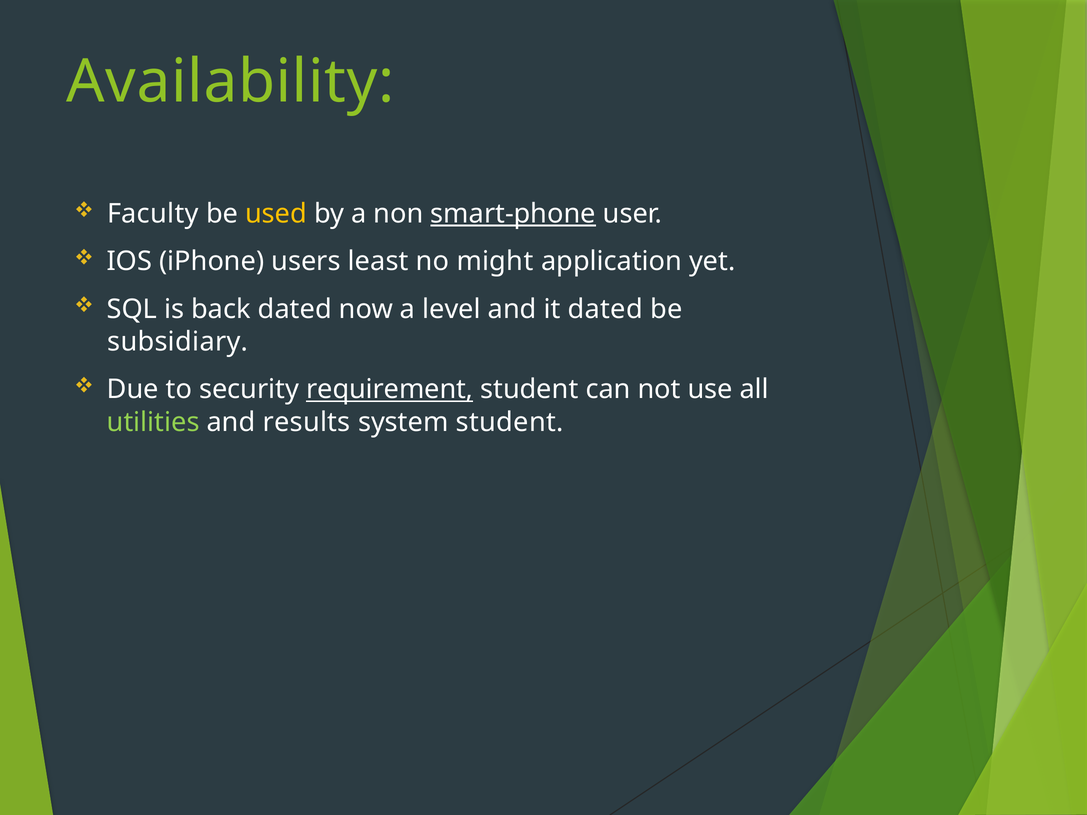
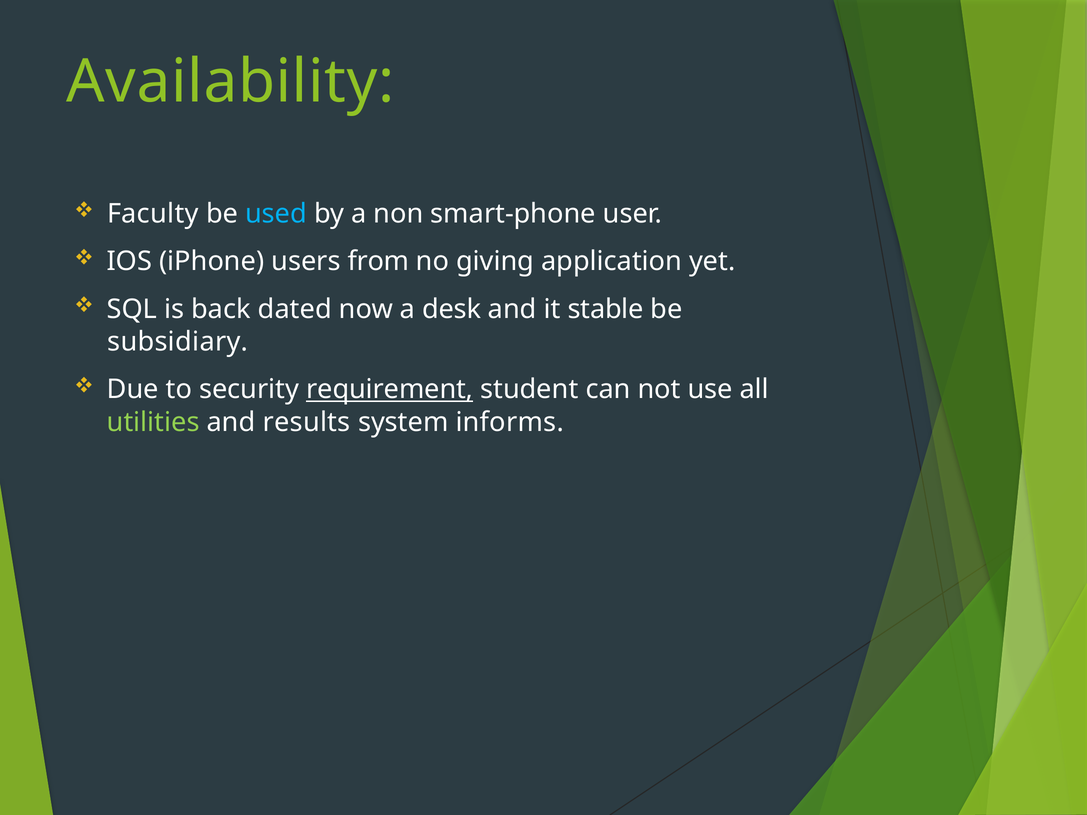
used colour: yellow -> light blue (276, 214)
smart-phone underline: present -> none (513, 214)
least: least -> from (378, 262)
might: might -> giving (495, 262)
level: level -> desk (452, 309)
it dated: dated -> stable (606, 309)
system student: student -> informs (510, 422)
